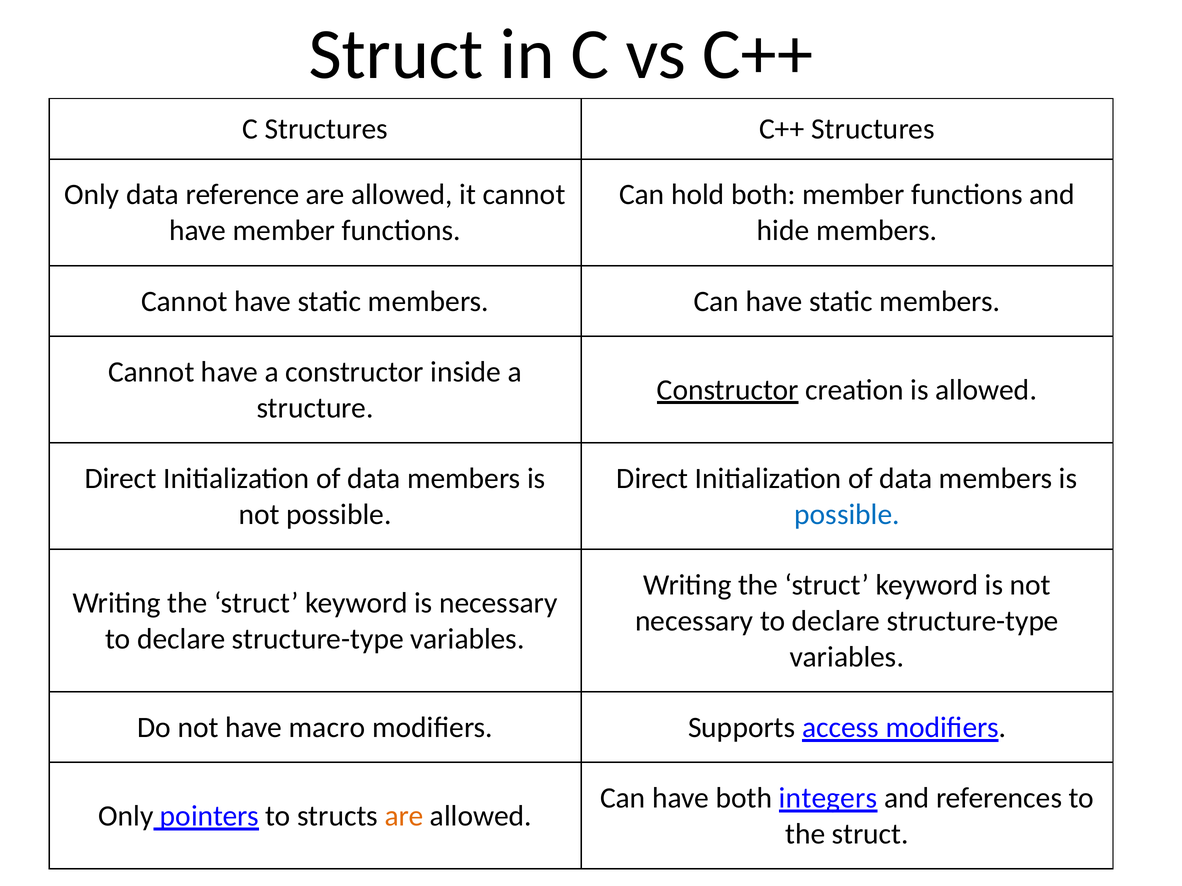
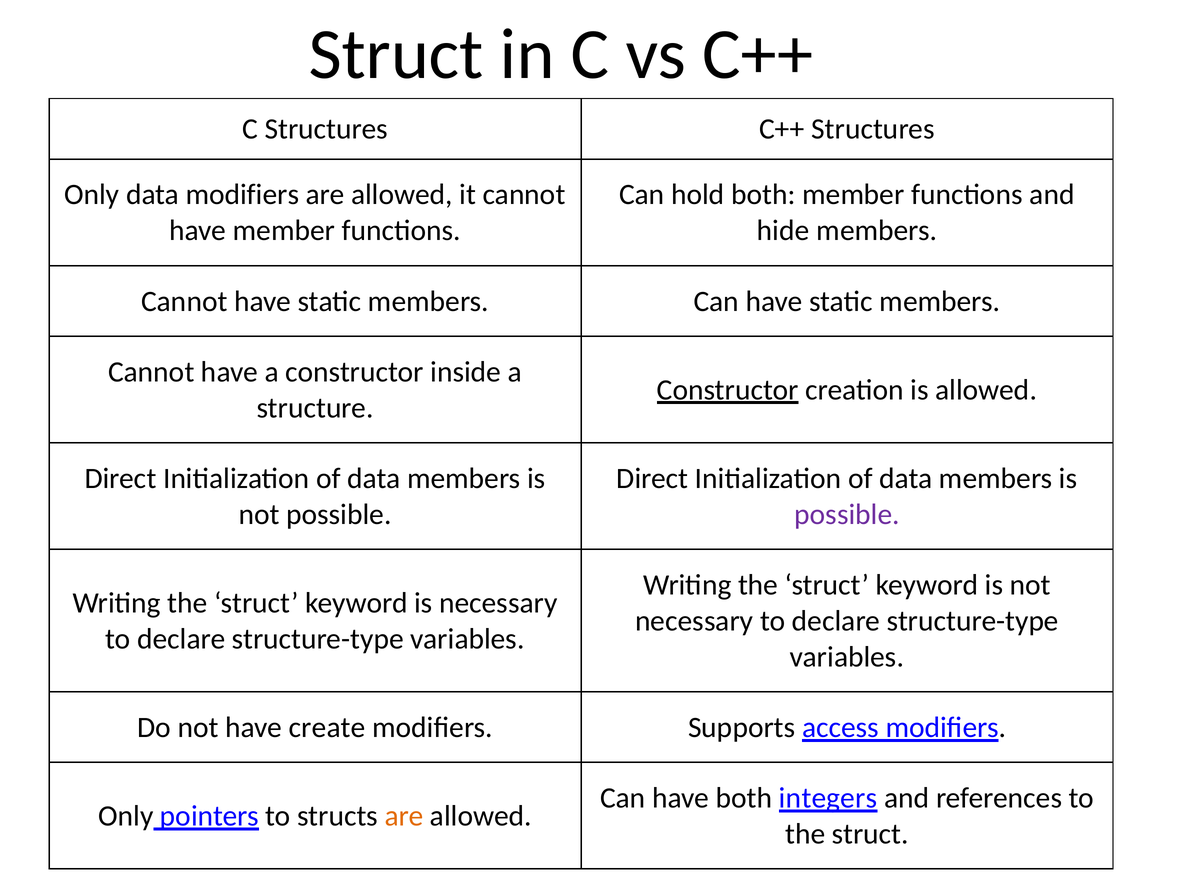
data reference: reference -> modifiers (242, 195)
possible colour: blue -> purple (847, 515)
macro: macro -> create (327, 728)
